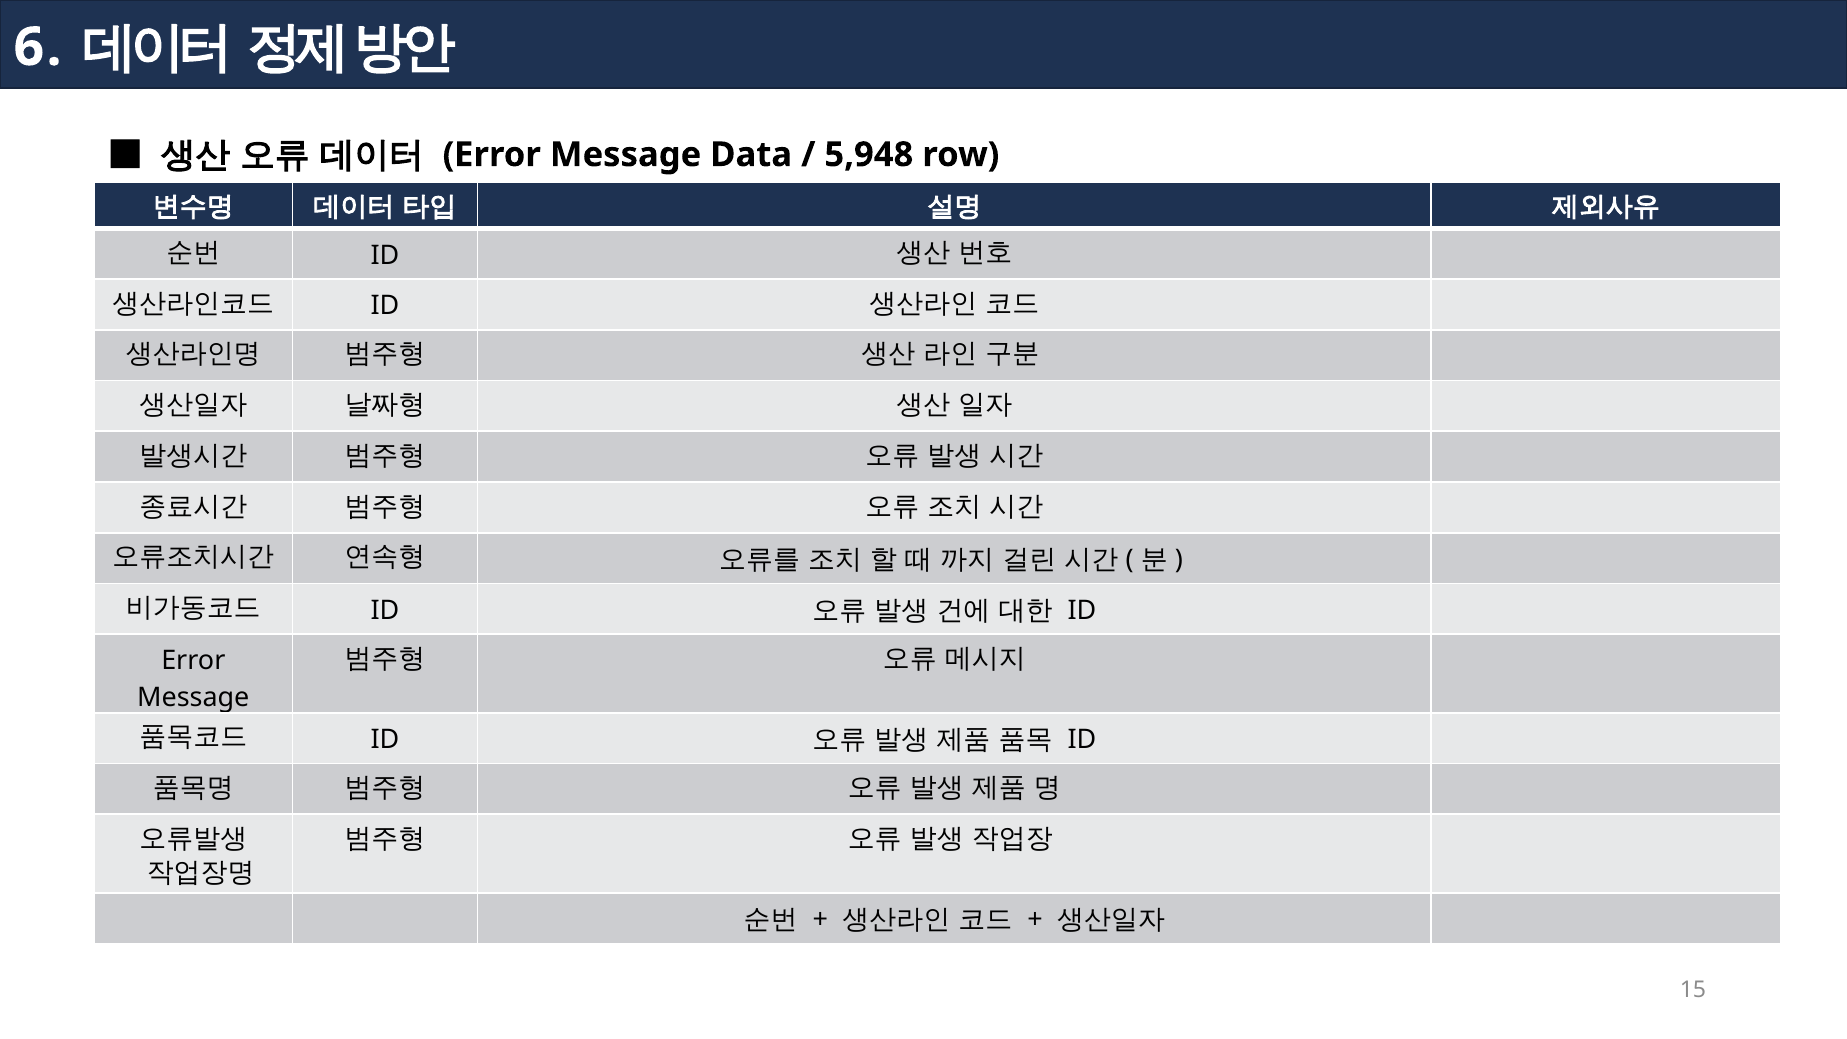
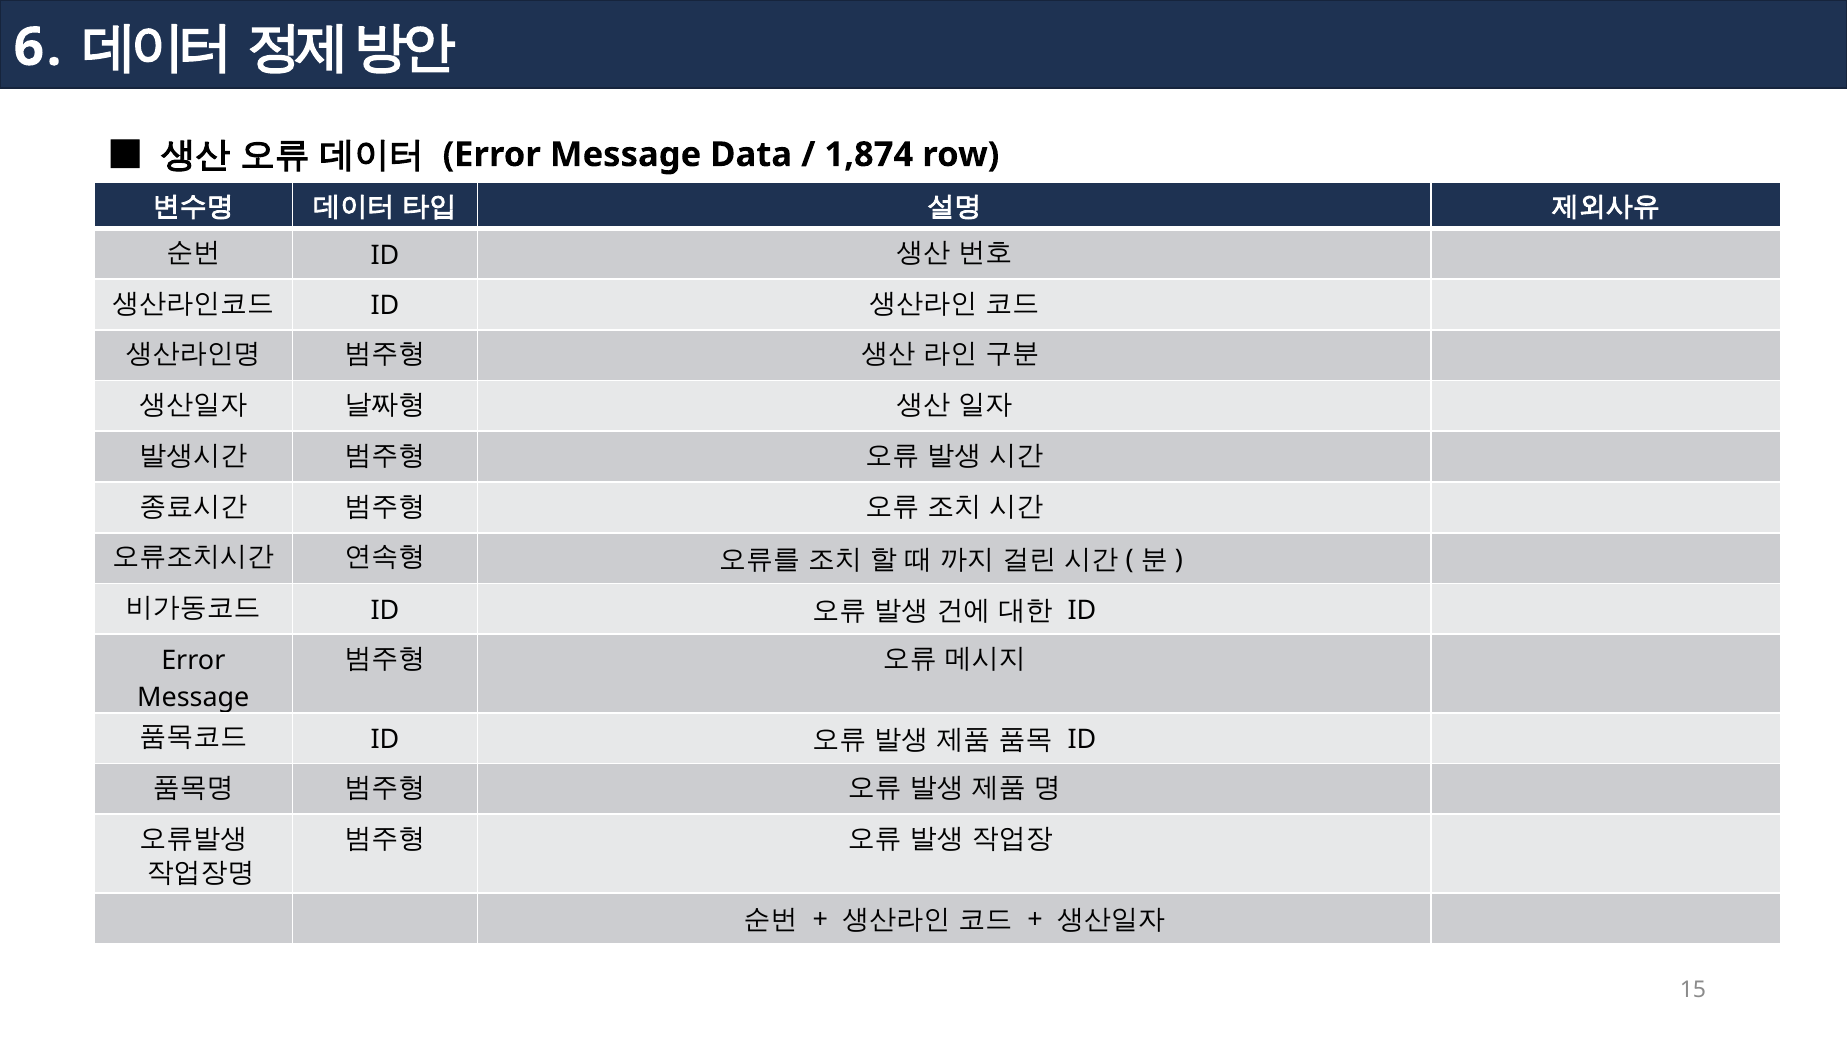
5,948: 5,948 -> 1,874 (869, 155)
